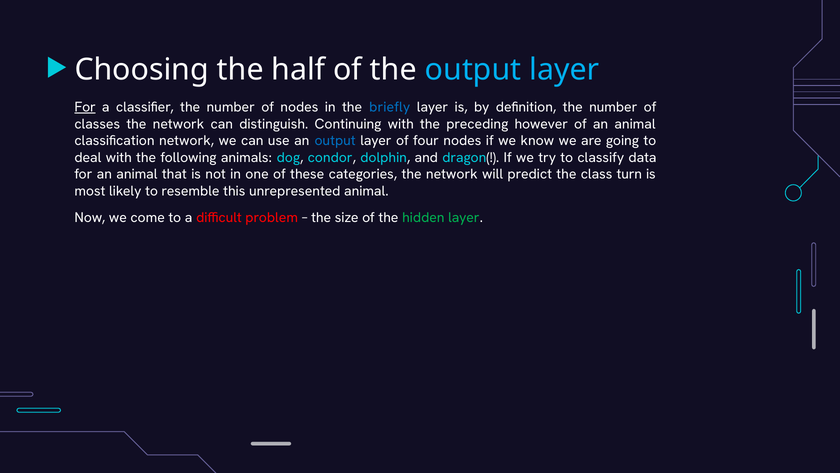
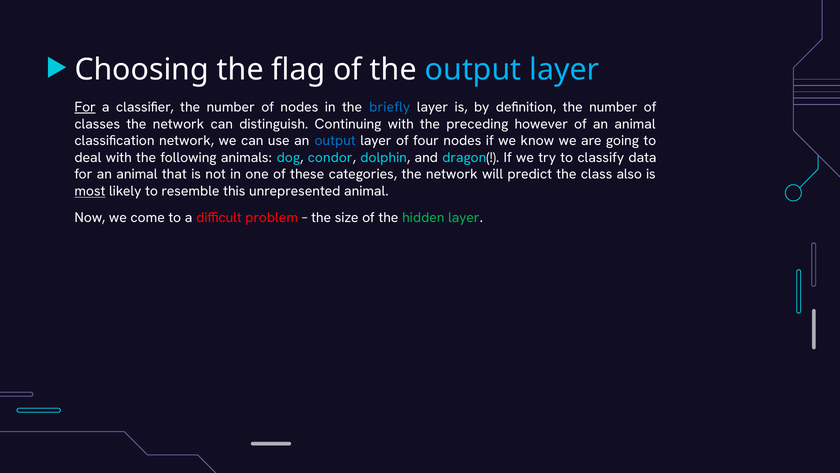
half: half -> flag (298, 70)
turn: turn -> also (629, 174)
most underline: none -> present (90, 191)
